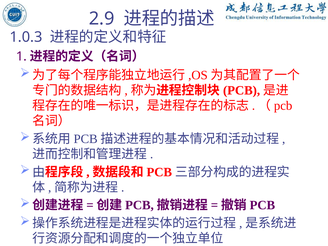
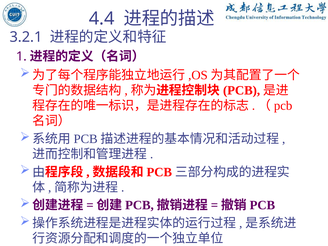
2.9: 2.9 -> 4.4 (102, 19)
1.0.3: 1.0.3 -> 3.2.1 (26, 37)
